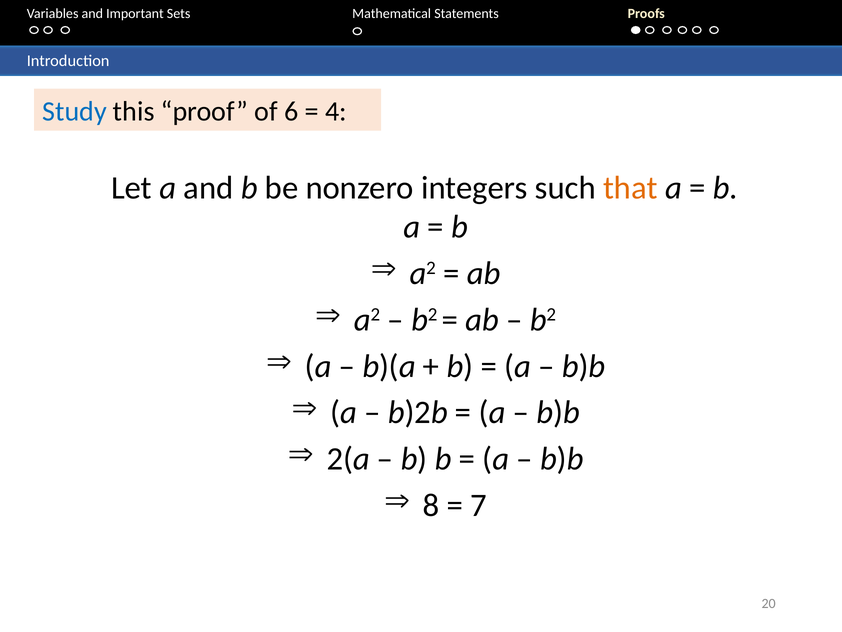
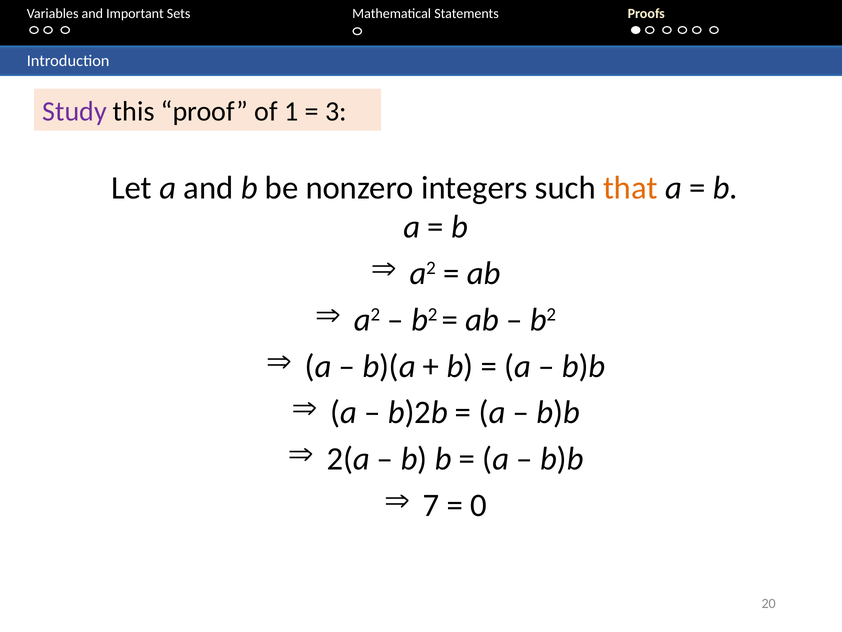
Study colour: blue -> purple (75, 112)
6: 6 -> 1 (291, 112)
4: 4 -> 3 (336, 112)
8: 8 -> 7 (431, 505)
7: 7 -> 0 (479, 505)
